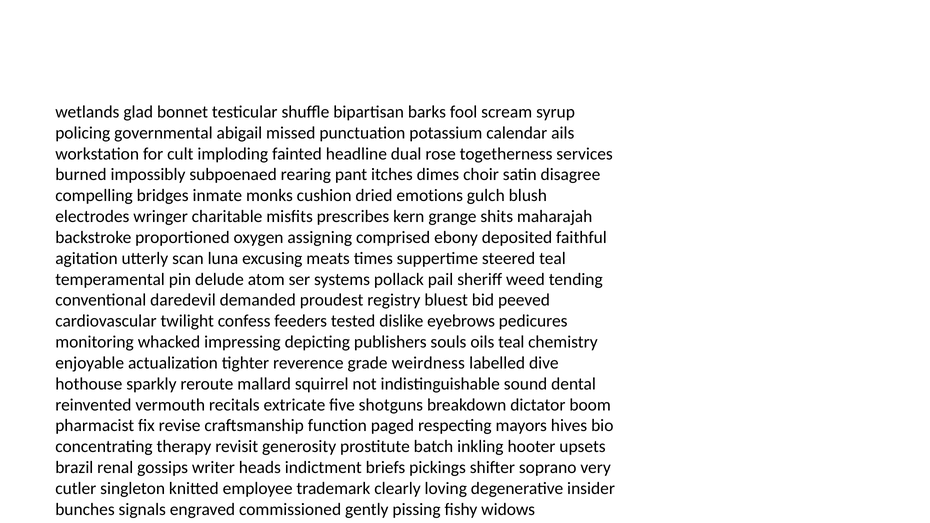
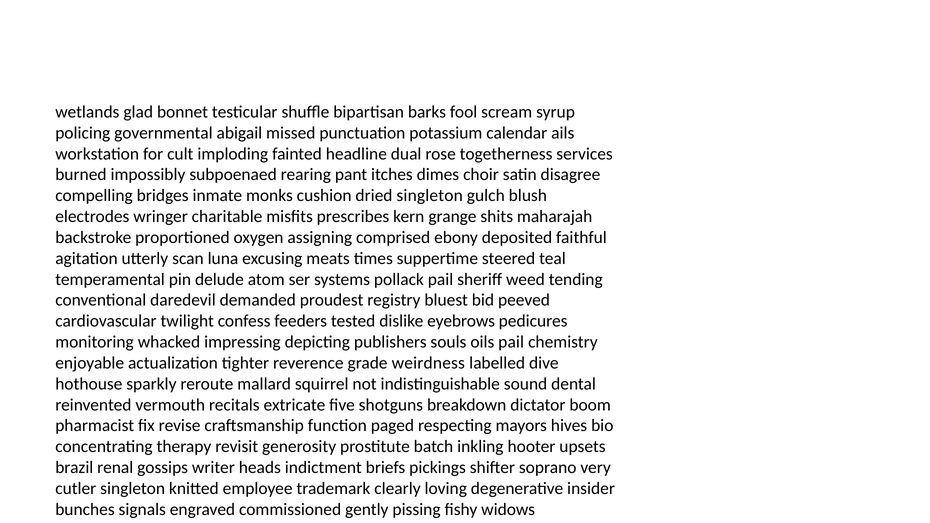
dried emotions: emotions -> singleton (430, 196)
oils teal: teal -> pail (511, 342)
